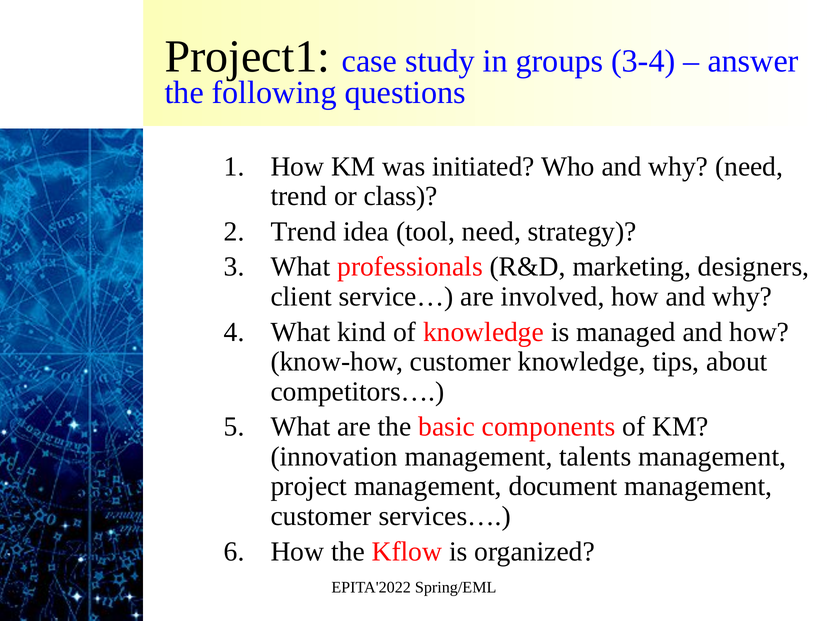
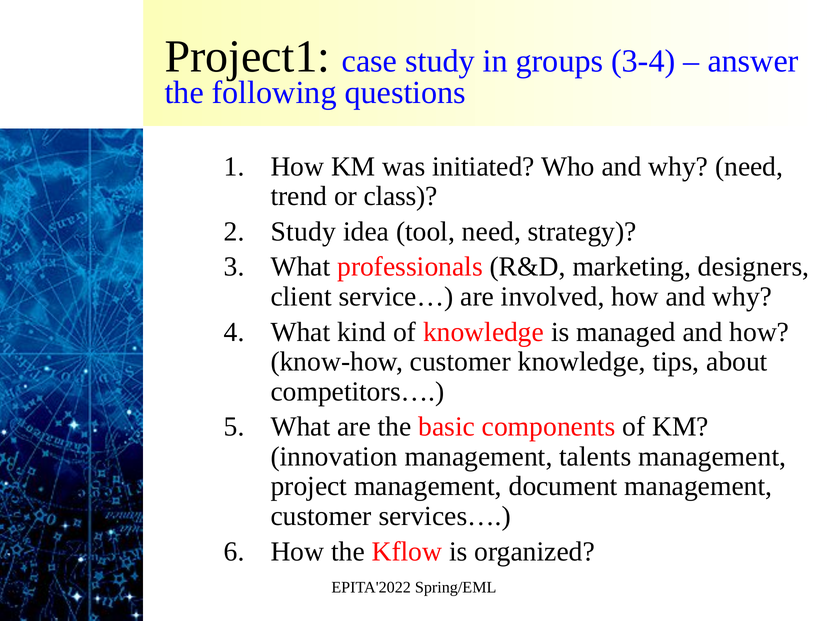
Trend: Trend -> Study (303, 231)
